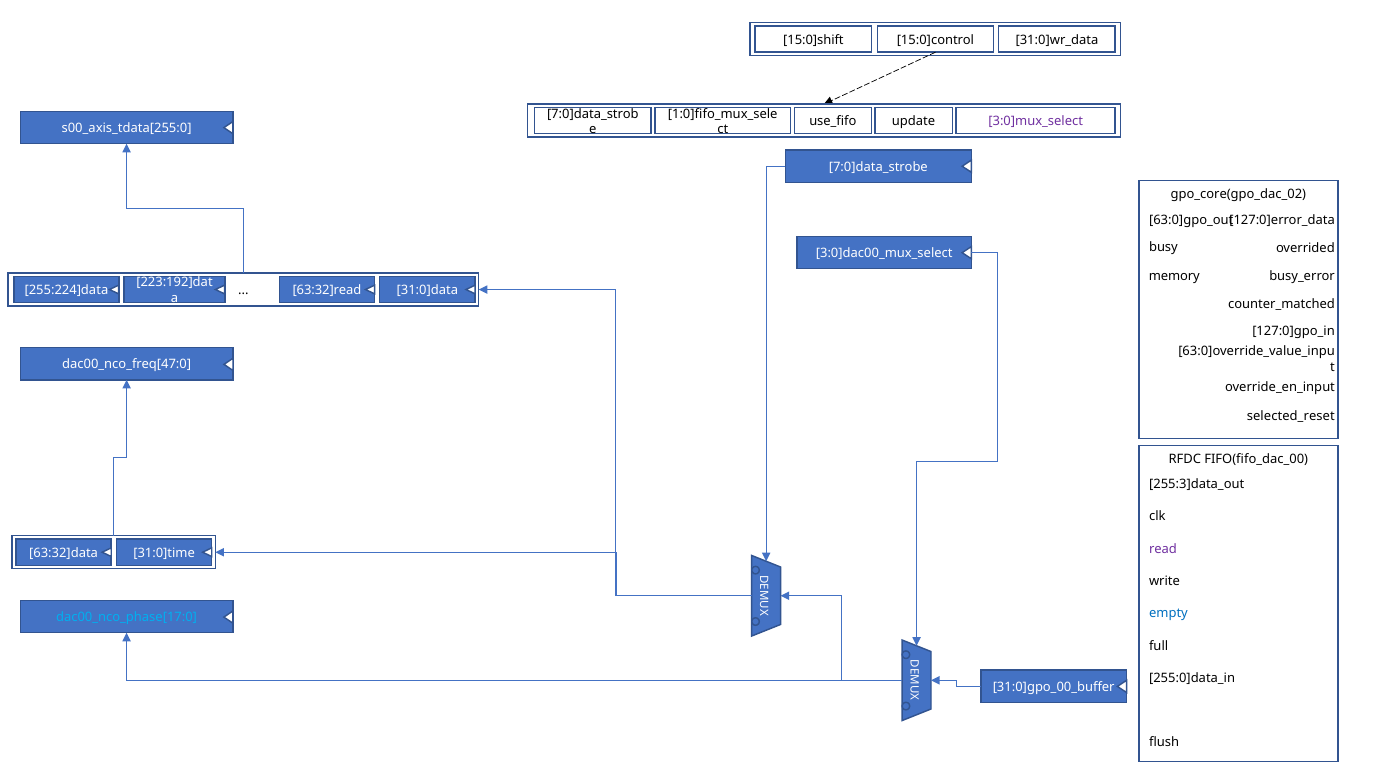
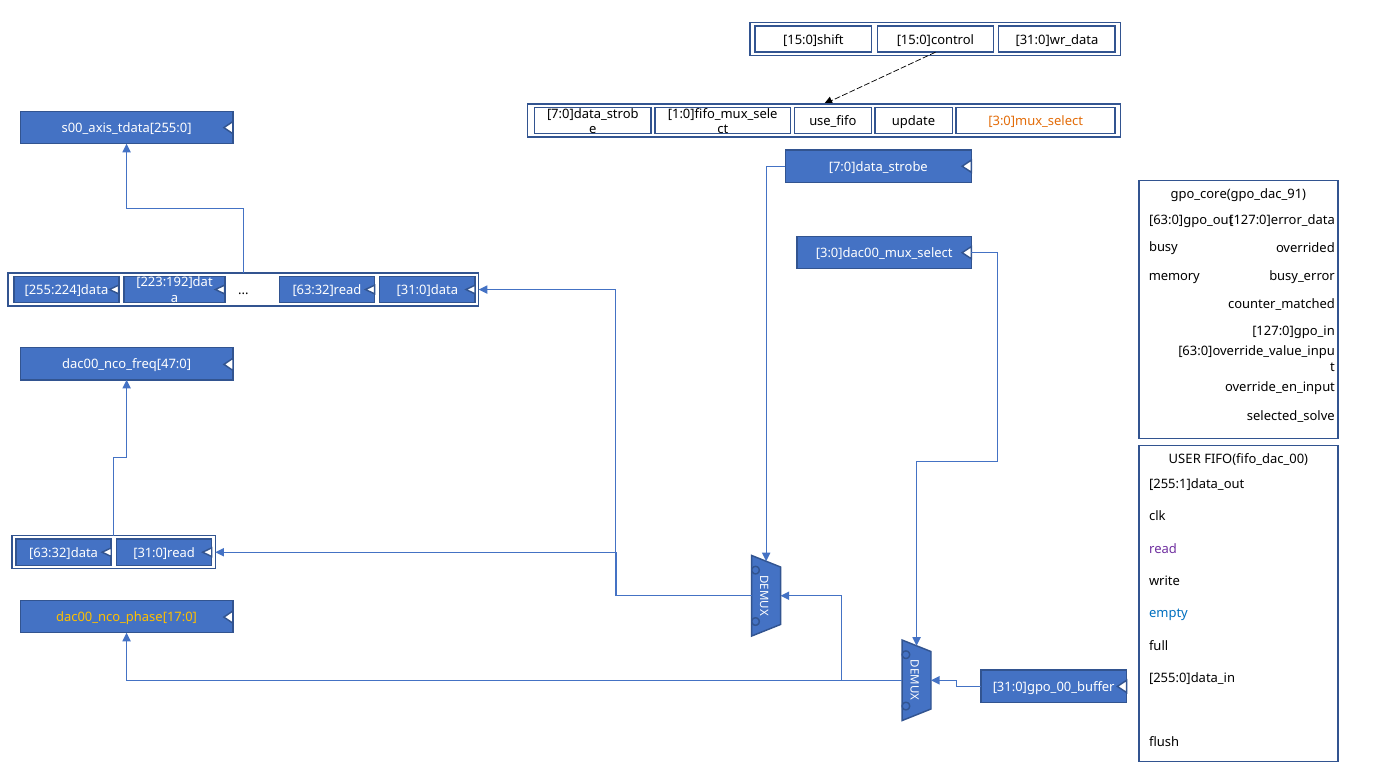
3:0]mux_select colour: purple -> orange (1036, 122)
gpo_core(gpo_dac_02: gpo_core(gpo_dac_02 -> gpo_core(gpo_dac_91 (1238, 194)
selected_reset: selected_reset -> selected_solve (1291, 416)
RFDC: RFDC -> USER (1185, 459)
255:3]data_out: 255:3]data_out -> 255:1]data_out (1197, 484)
31:0]time: 31:0]time -> 31:0]read (164, 553)
dac00_nco_phase[17:0 colour: light blue -> yellow (127, 618)
